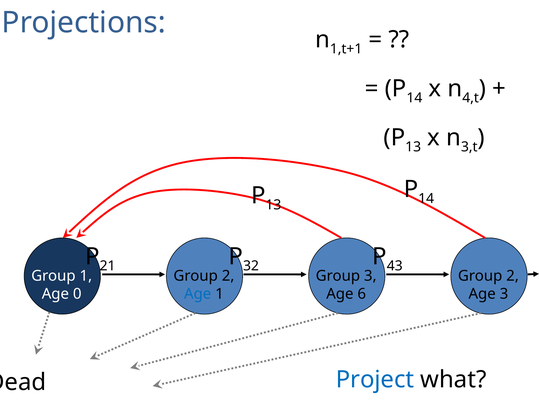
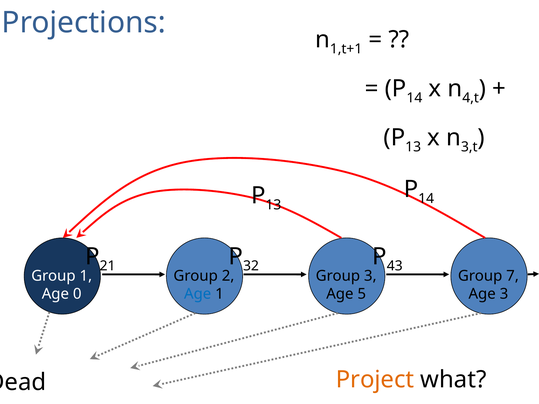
2: 2 -> 7 (513, 276)
6: 6 -> 5 (362, 294)
Project colour: blue -> orange (375, 380)
